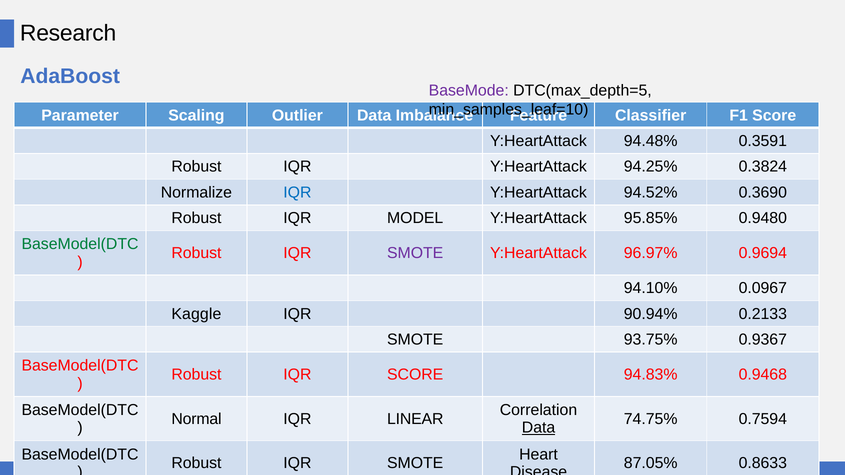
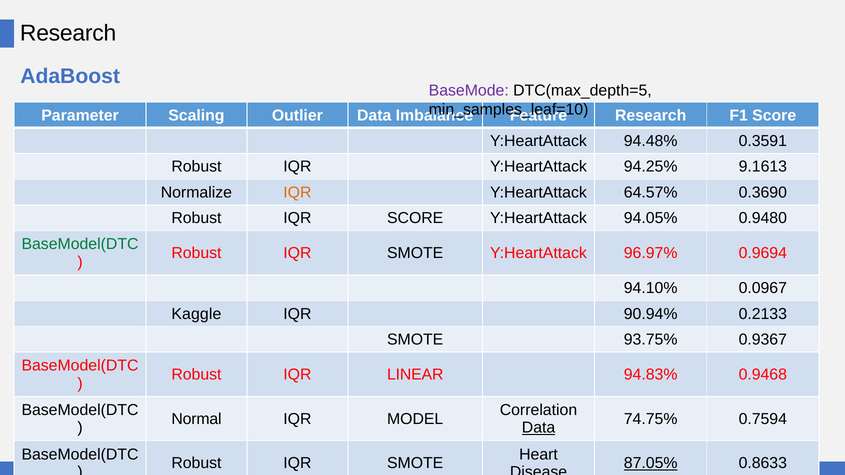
Classifier: Classifier -> Research (651, 115)
0.3824: 0.3824 -> 9.1613 (763, 167)
IQR colour: blue -> orange (297, 193)
94.52%: 94.52% -> 64.57% (651, 193)
IQR MODEL: MODEL -> SCORE (415, 218)
95.85%: 95.85% -> 94.05% (651, 218)
SMOTE colour: purple -> black (415, 253)
IQR SCORE: SCORE -> LINEAR (415, 375)
LINEAR: LINEAR -> MODEL (415, 419)
87.05% underline: none -> present (651, 464)
